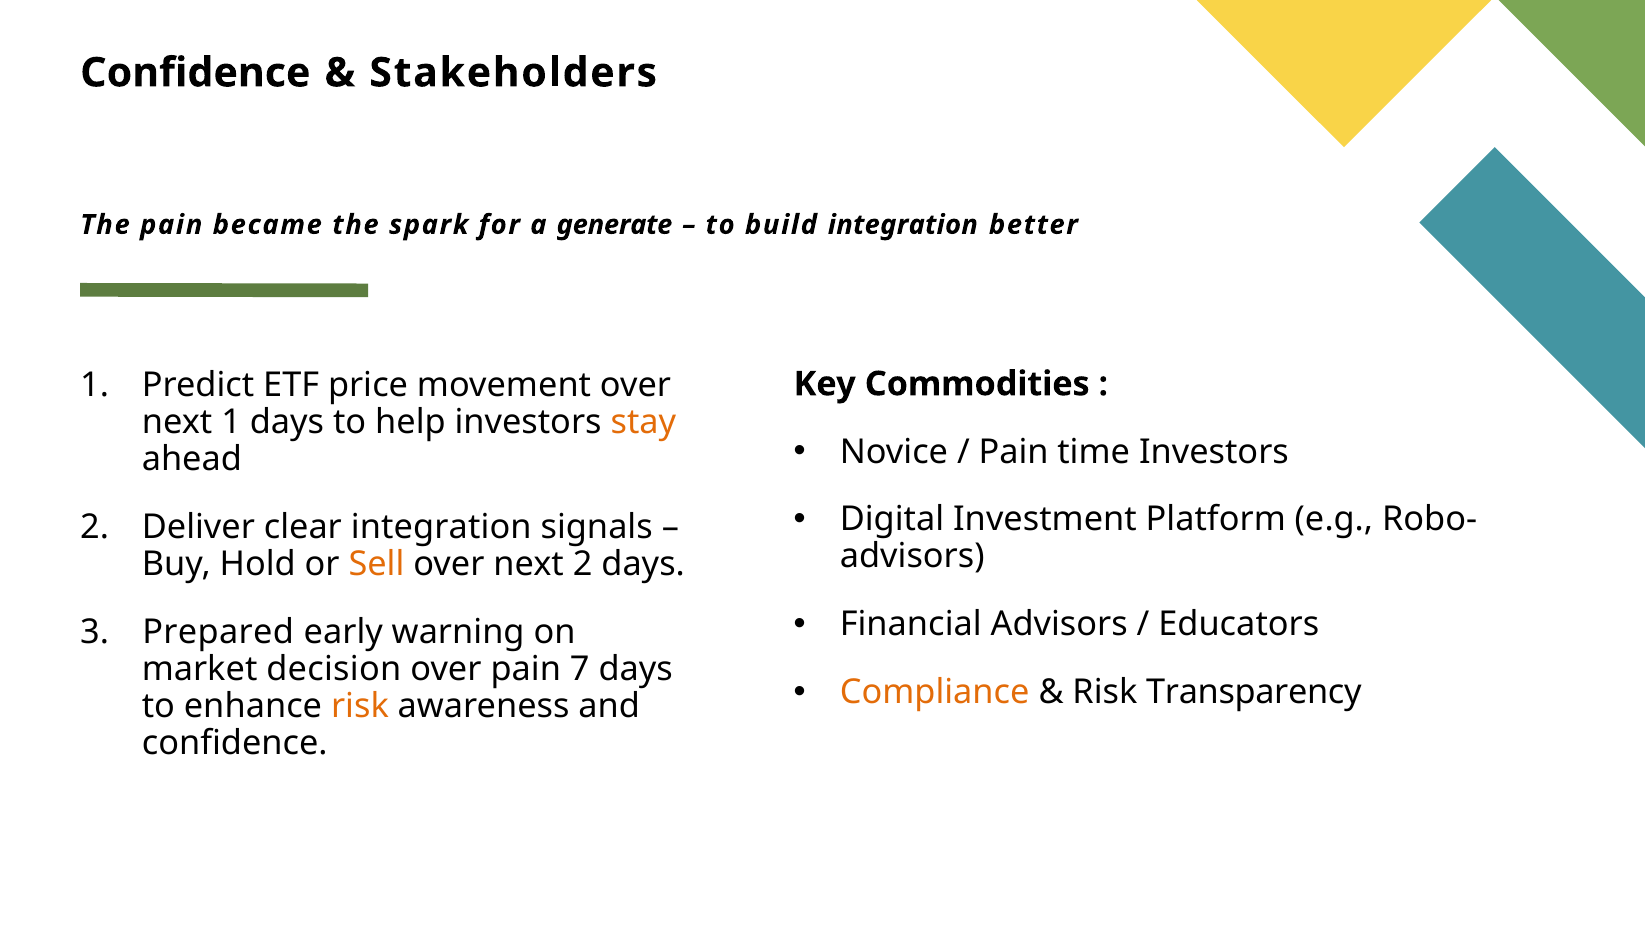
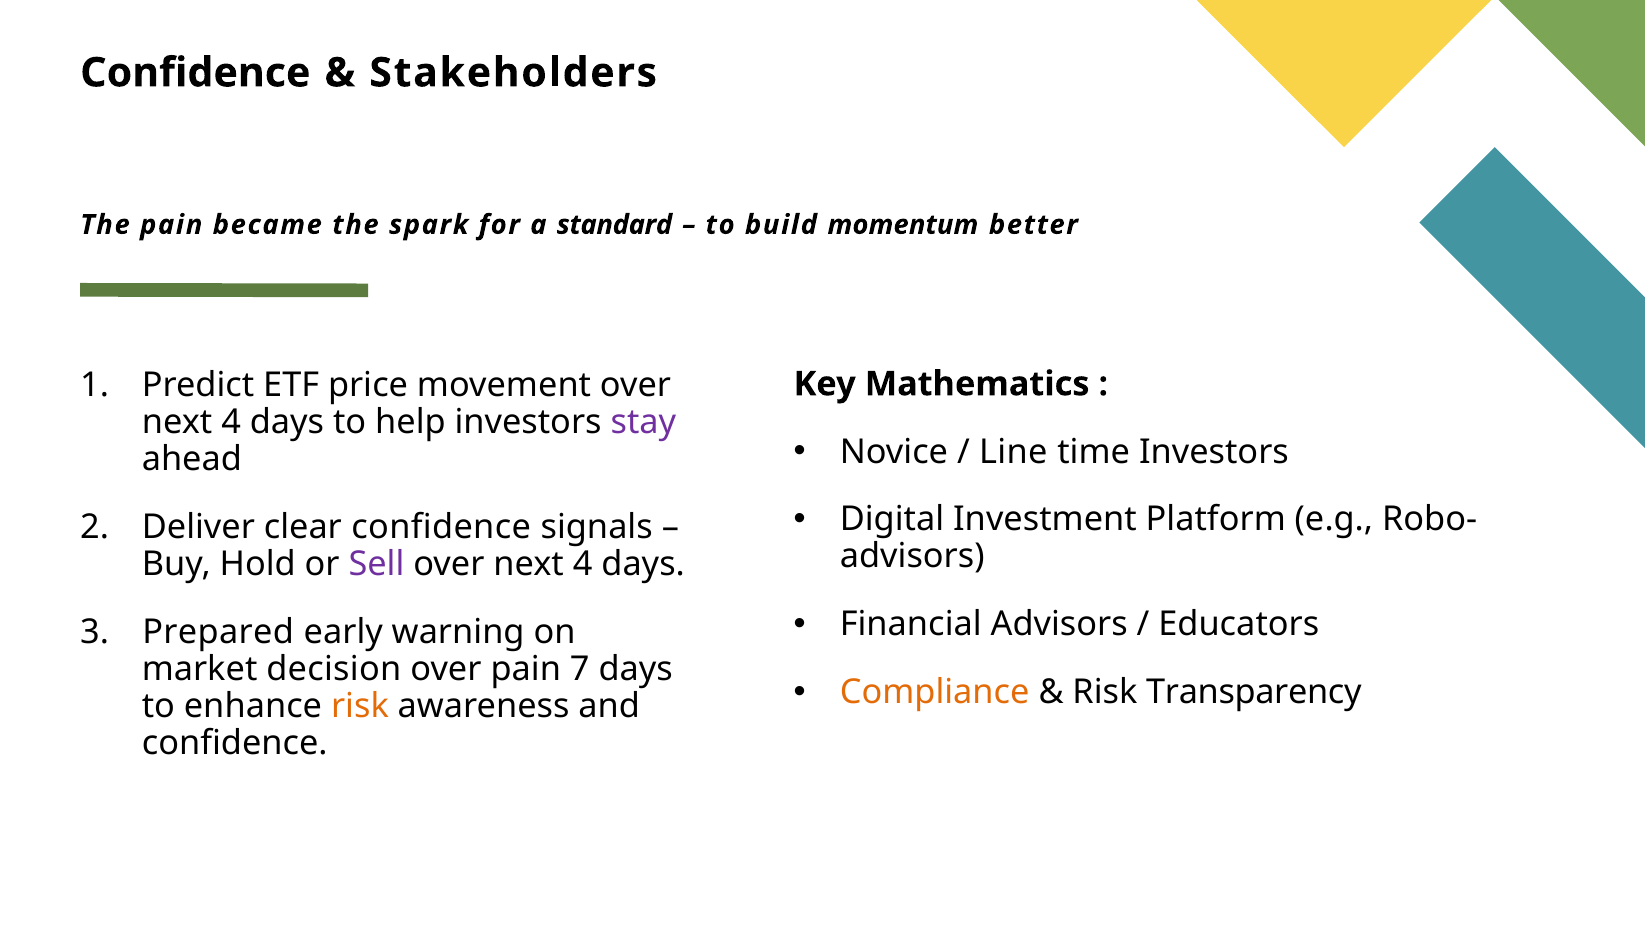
generate: generate -> standard (614, 225)
build integration: integration -> momentum (903, 225)
Commodities: Commodities -> Mathematics (977, 384)
1: 1 -> 4 (231, 423)
stay colour: orange -> purple (643, 423)
Pain: Pain -> Line (1013, 452)
clear integration: integration -> confidence (441, 527)
Sell colour: orange -> purple (376, 565)
2: 2 -> 4 (583, 565)
